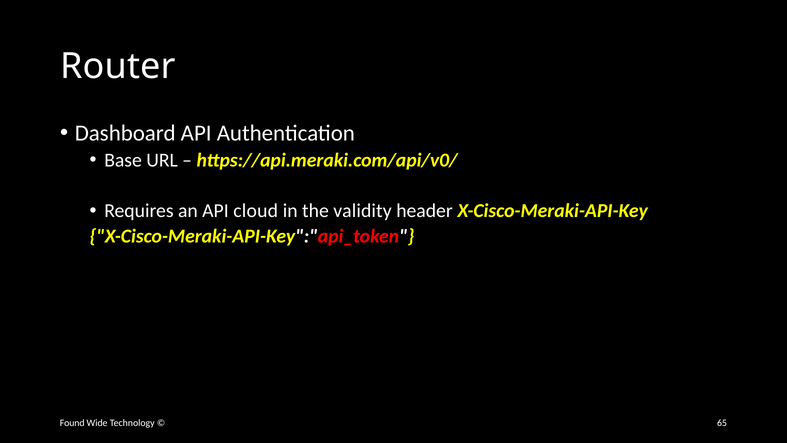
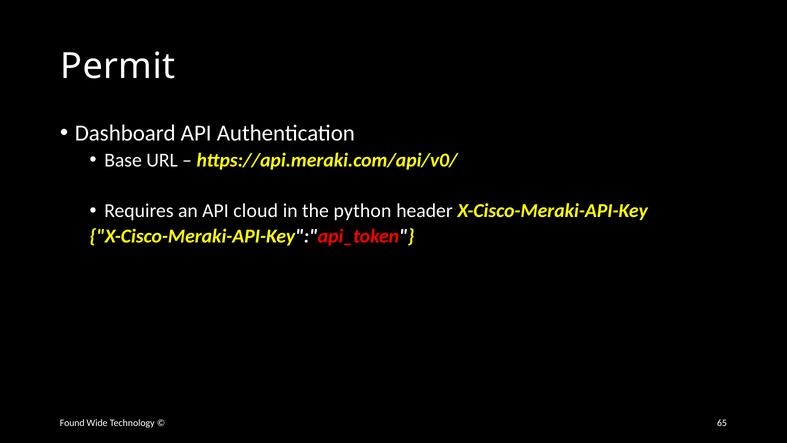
Router: Router -> Permit (118, 66)
validity: validity -> python (362, 211)
